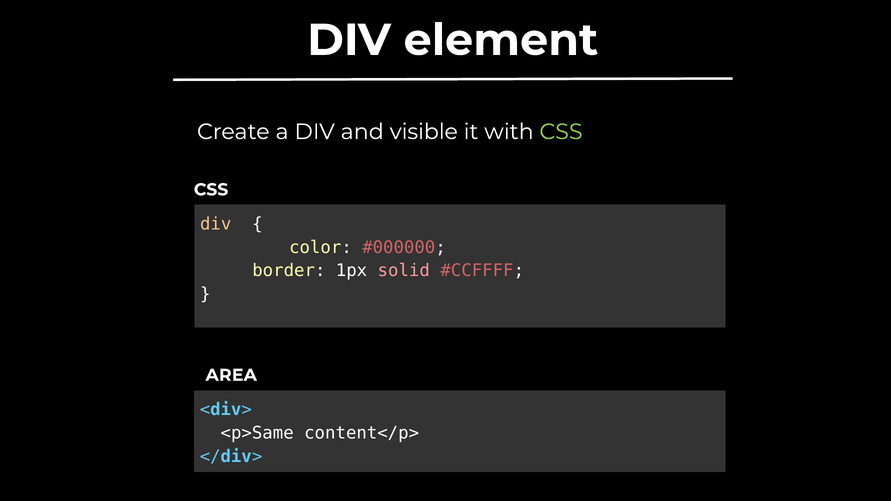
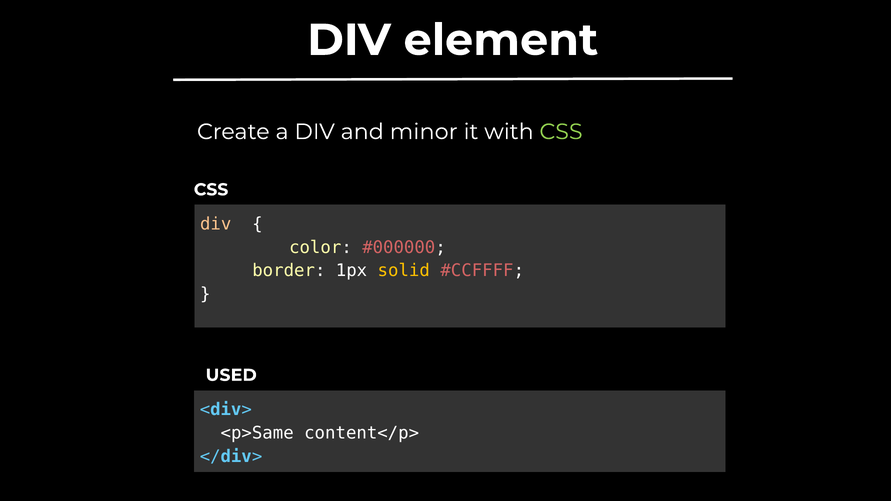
visible: visible -> minor (424, 132)
solid colour: pink -> yellow (404, 271)
AREA: AREA -> USED (231, 375)
